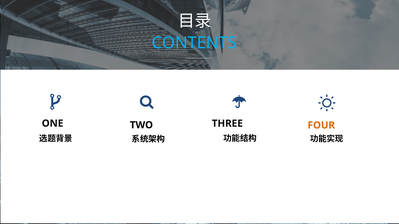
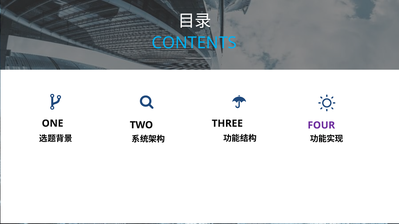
FOUR colour: orange -> purple (321, 125)
